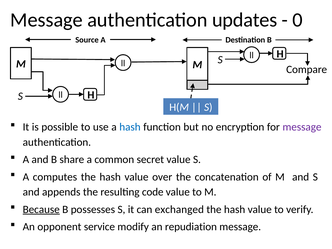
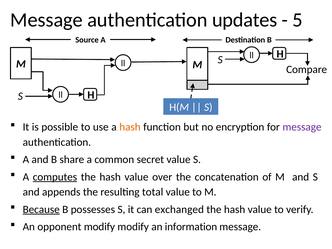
0: 0 -> 5 (298, 20)
hash colour: blue -> orange (130, 127)
computes underline: none -> present (55, 177)
code: code -> total (153, 192)
opponent service: service -> modify (99, 227)
repudiation: repudiation -> information (191, 227)
